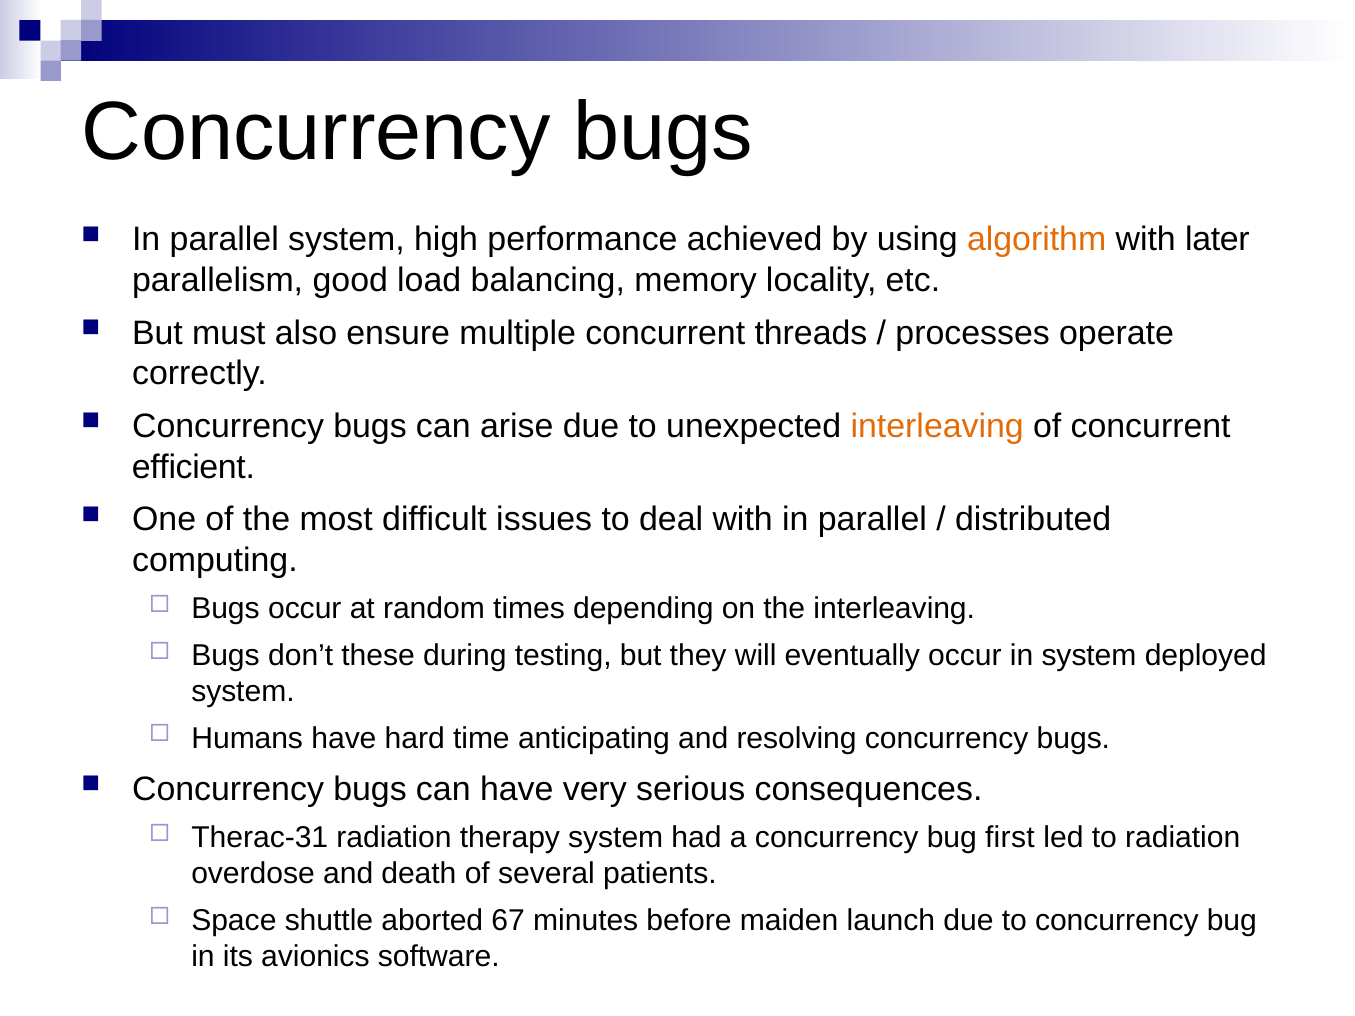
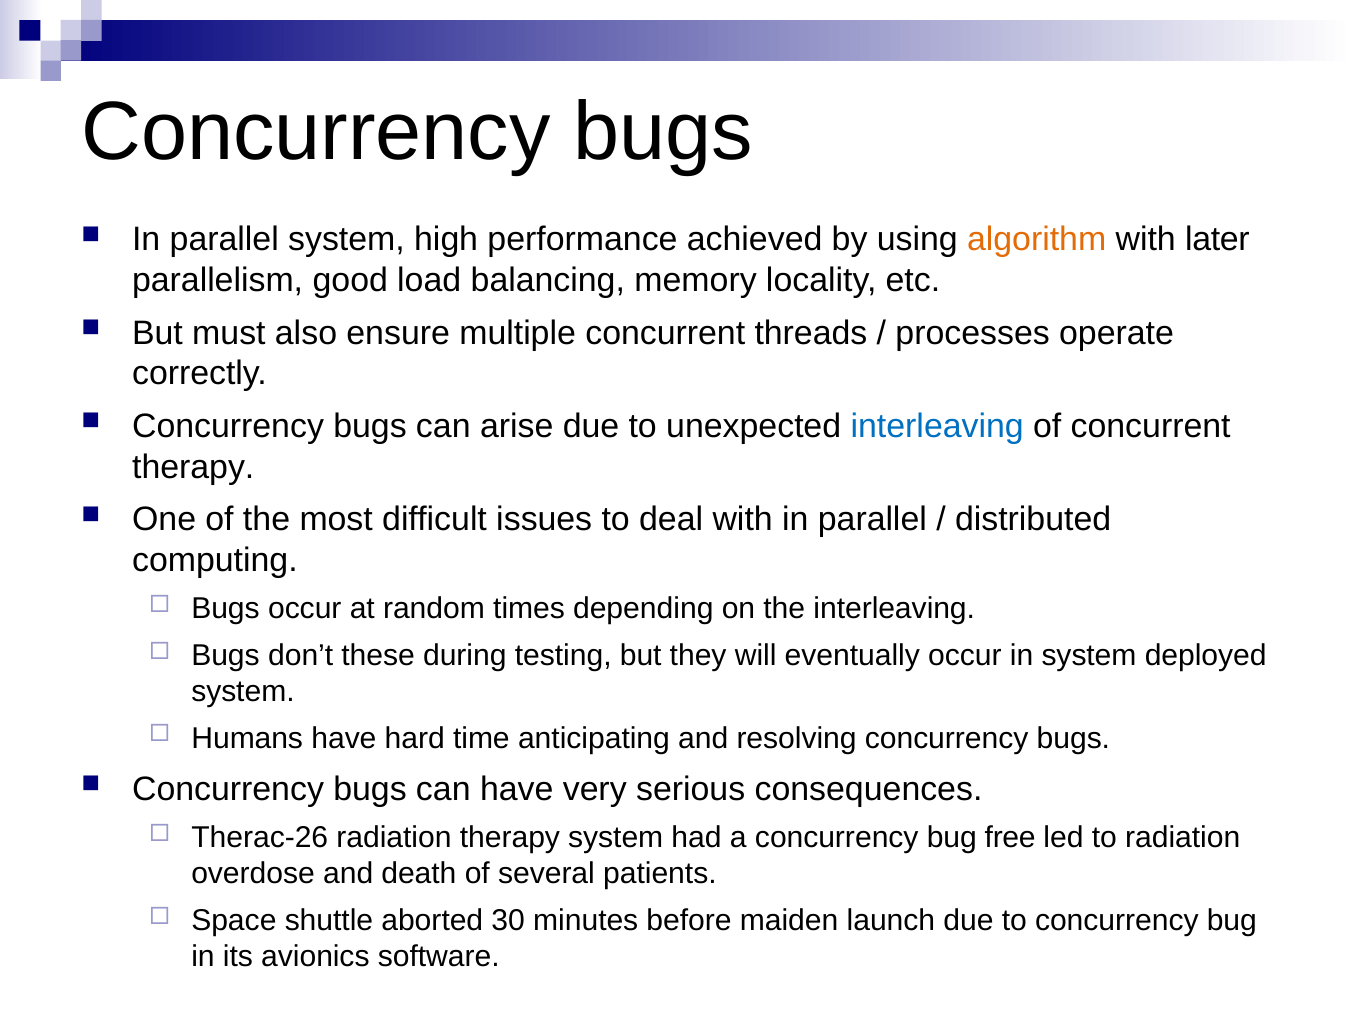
interleaving colour: orange -> blue (937, 426)
efficient: efficient -> therapy (193, 467)
Therac-31: Therac-31 -> Therac-26 (260, 838)
first: first -> free (1010, 838)
67: 67 -> 30 (508, 921)
